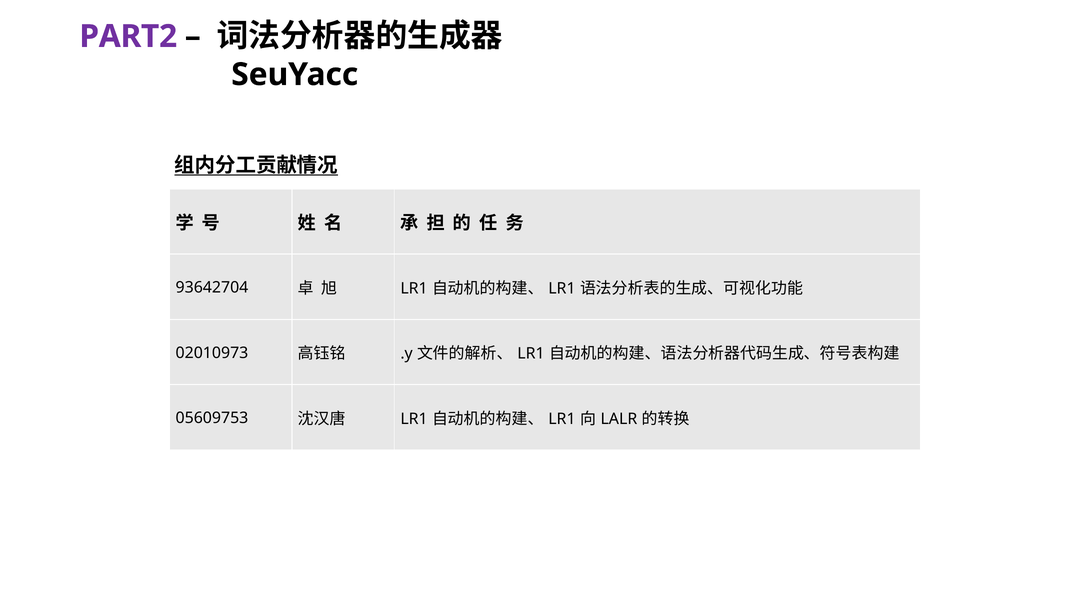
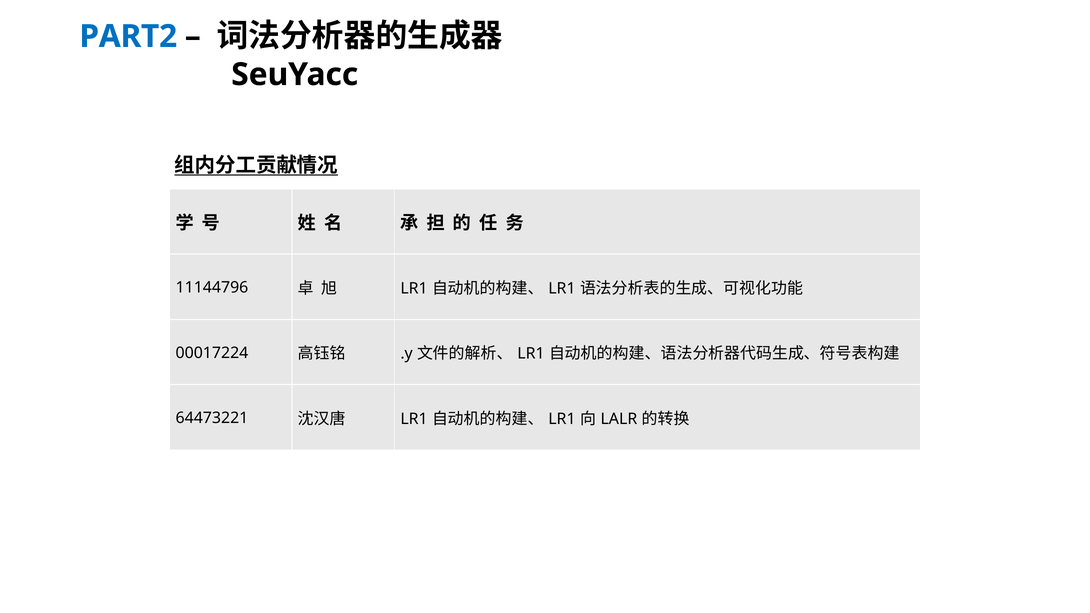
PART2 colour: purple -> blue (128, 36)
93642704: 93642704 -> 11144796 (212, 288)
02010973: 02010973 -> 00017224 (212, 353)
05609753: 05609753 -> 64473221 (212, 418)
